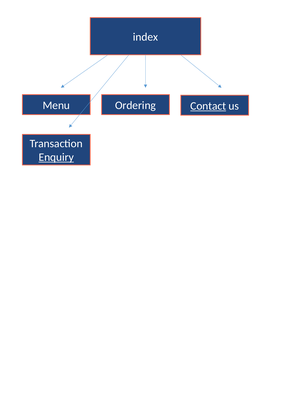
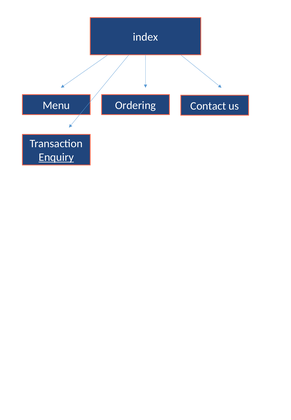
Contact underline: present -> none (208, 106)
